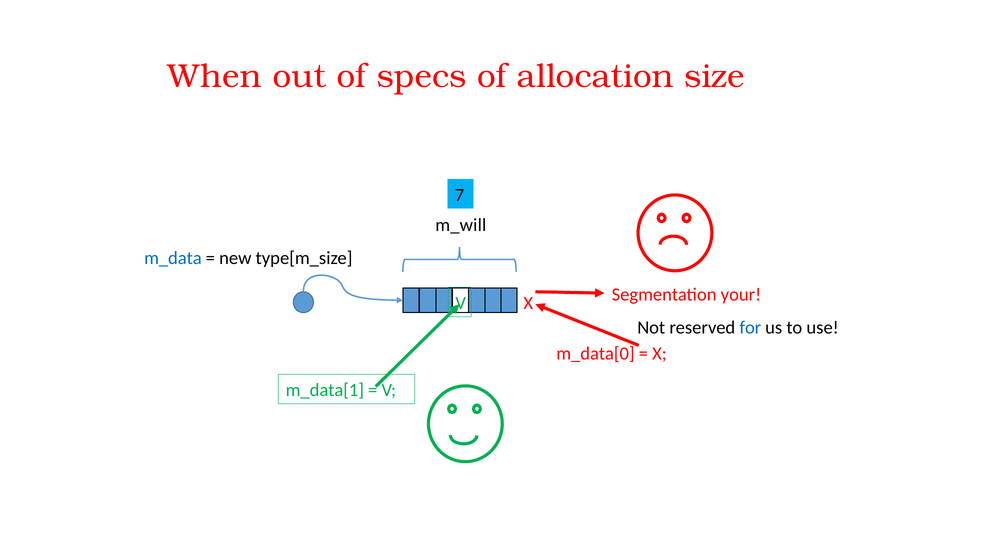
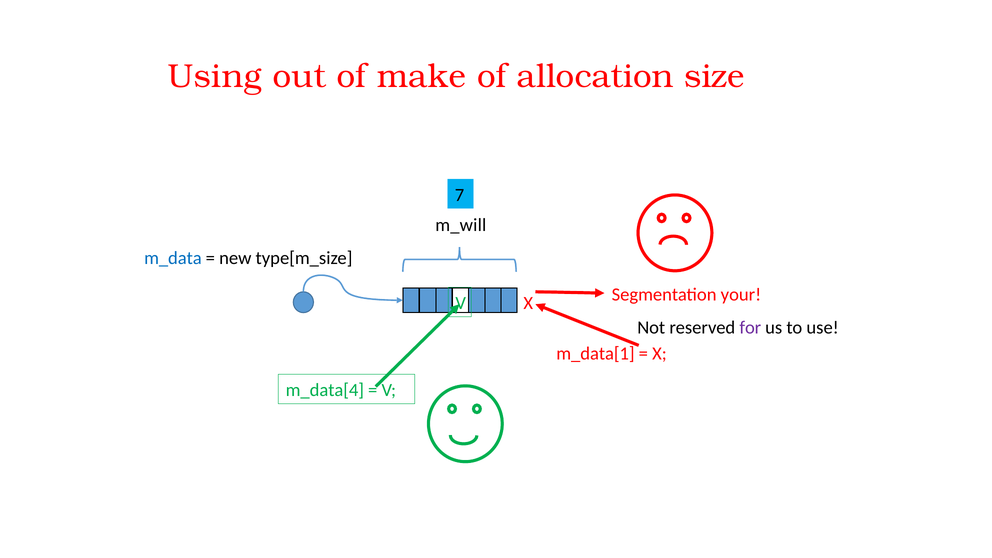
When: When -> Using (215, 76)
specs: specs -> make (422, 76)
for colour: blue -> purple (750, 327)
m_data[0: m_data[0 -> m_data[1 (595, 354)
m_data[1: m_data[1 -> m_data[4 (325, 390)
